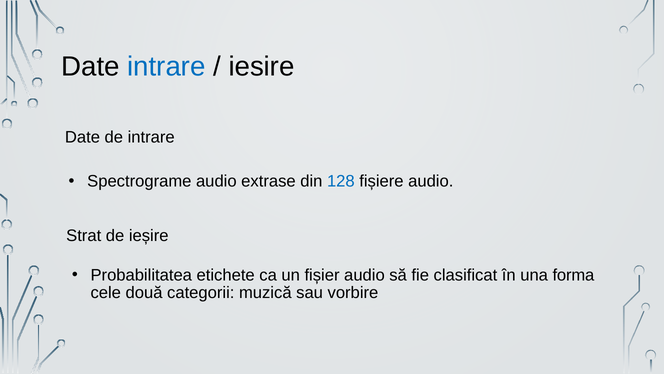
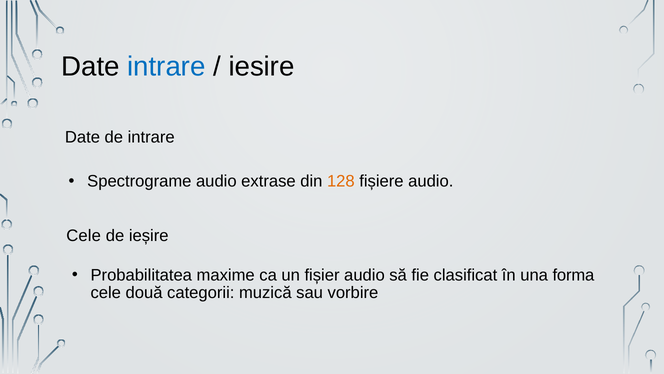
128 colour: blue -> orange (341, 181)
Strat: Strat -> Cele (84, 235)
etichete: etichete -> maxime (226, 275)
